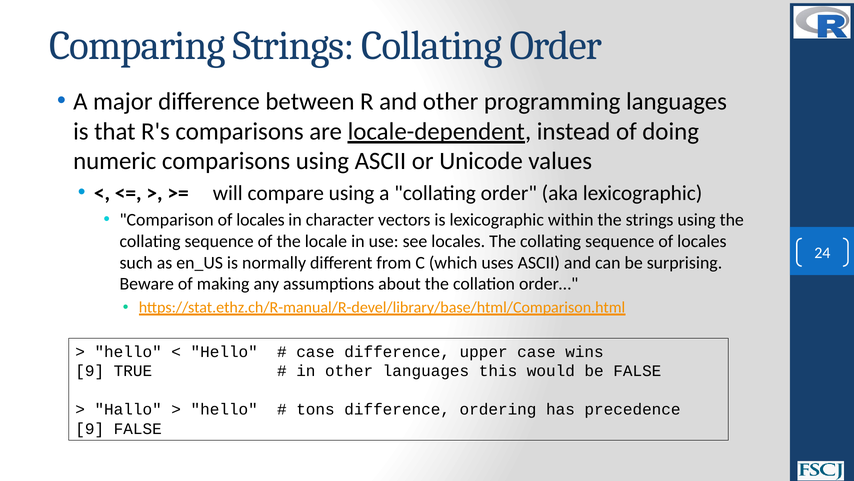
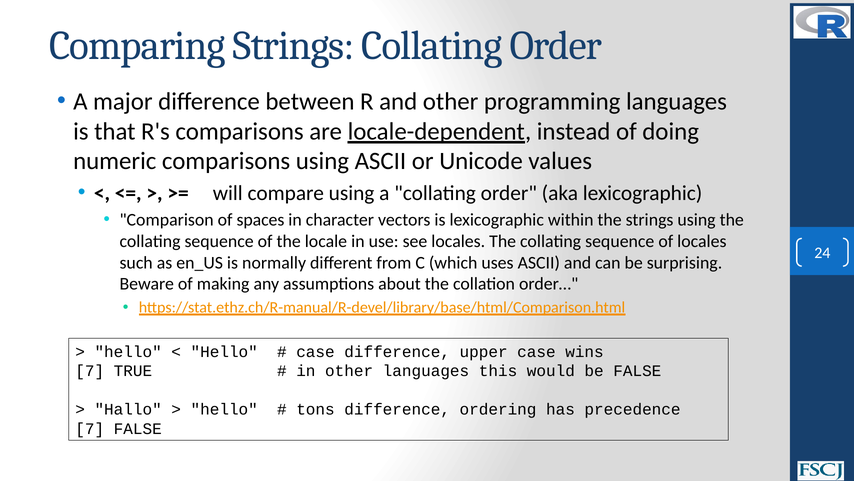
Comparison of locales: locales -> spaces (260, 220)
9: 9 -> 7 (90, 371)
9: 9 -> 7 (90, 428)
